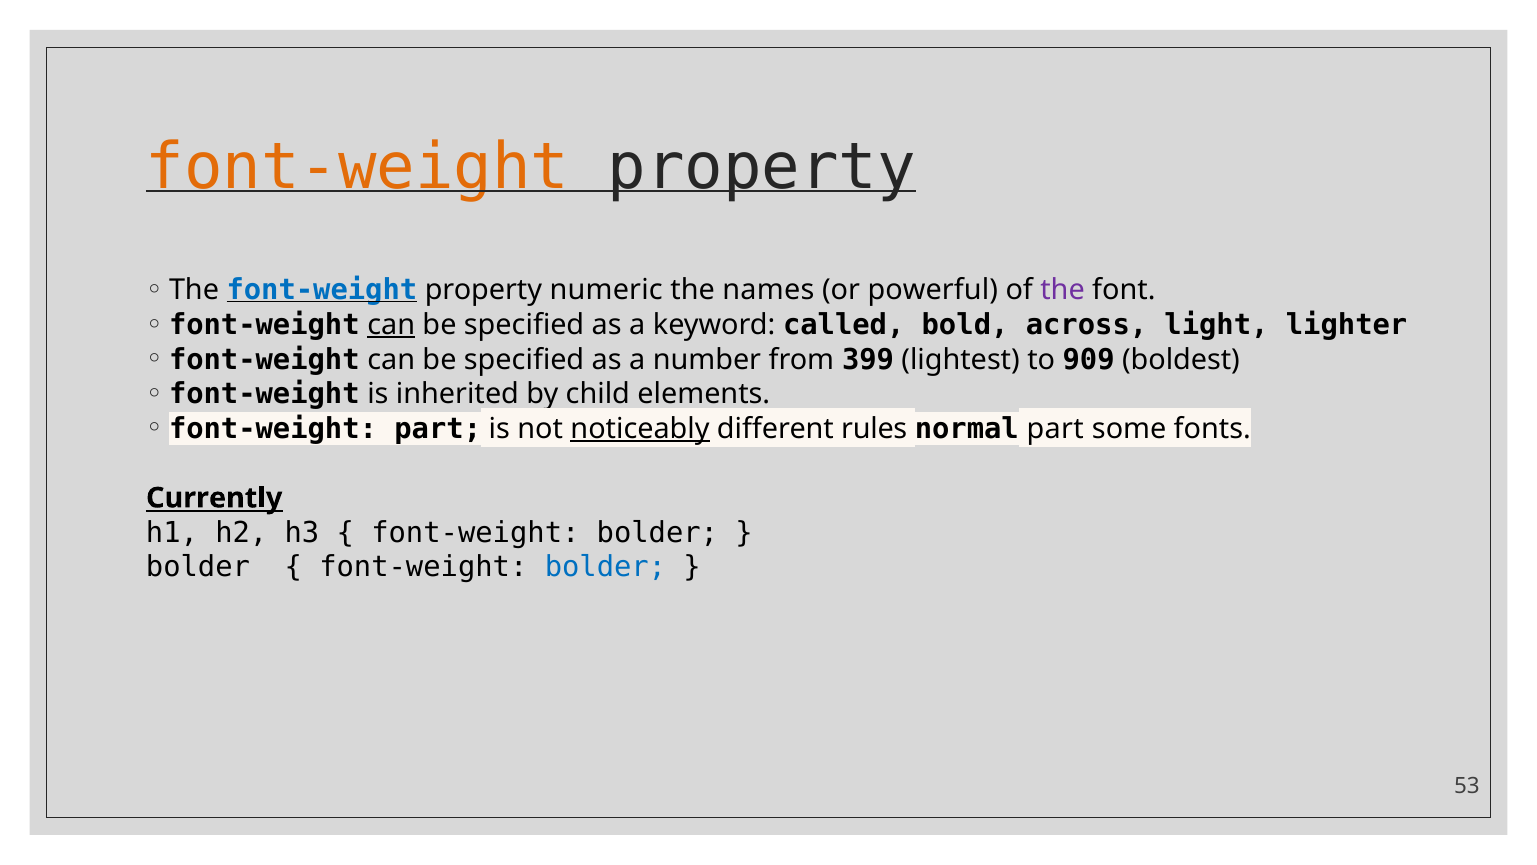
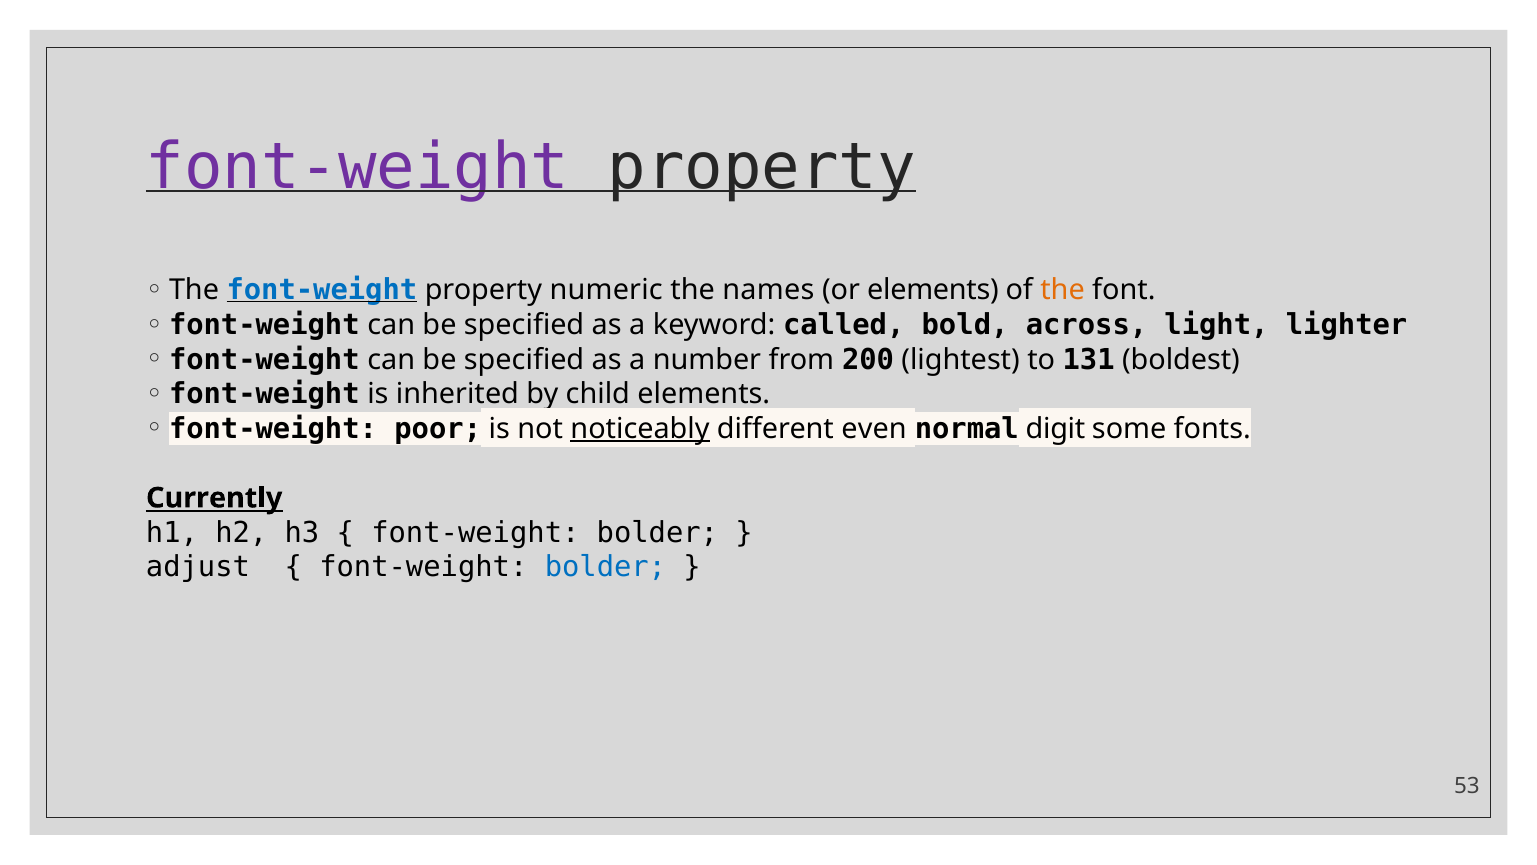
font-weight colour: orange -> purple (358, 167)
or powerful: powerful -> elements (933, 290)
the colour: purple -> orange (1063, 290)
can underline: present -> none (391, 325)
399: 399 -> 200 (868, 359)
909: 909 -> 131 (1089, 359)
part: part -> poor (438, 429)
rules: rules -> even (874, 429)
normal part: part -> digit (1056, 429)
bolder: bolder -> adjust (198, 567)
